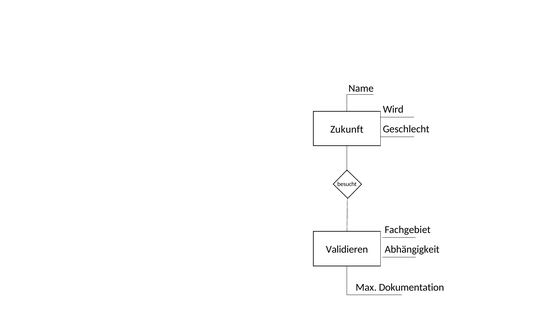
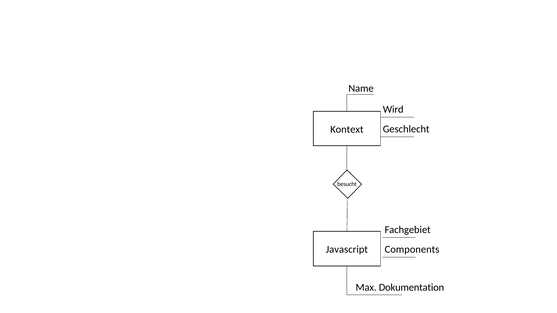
Zukunft: Zukunft -> Kontext (347, 129)
Validieren: Validieren -> Javascript (347, 250)
Abhängigkeit: Abhängigkeit -> Components (412, 250)
